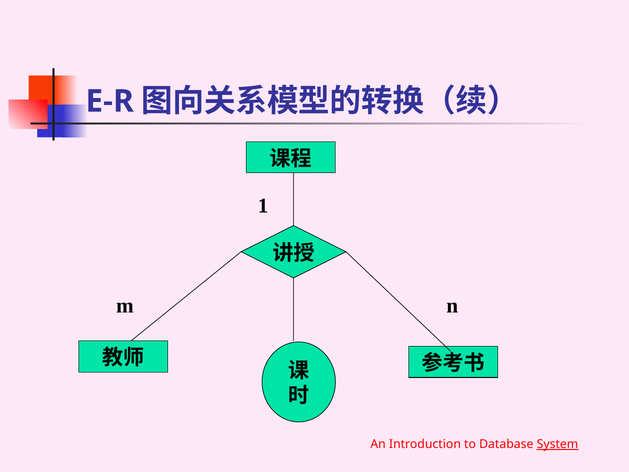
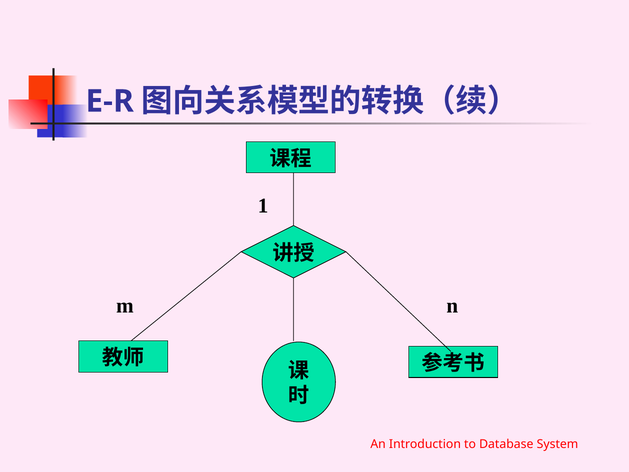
System underline: present -> none (557, 444)
